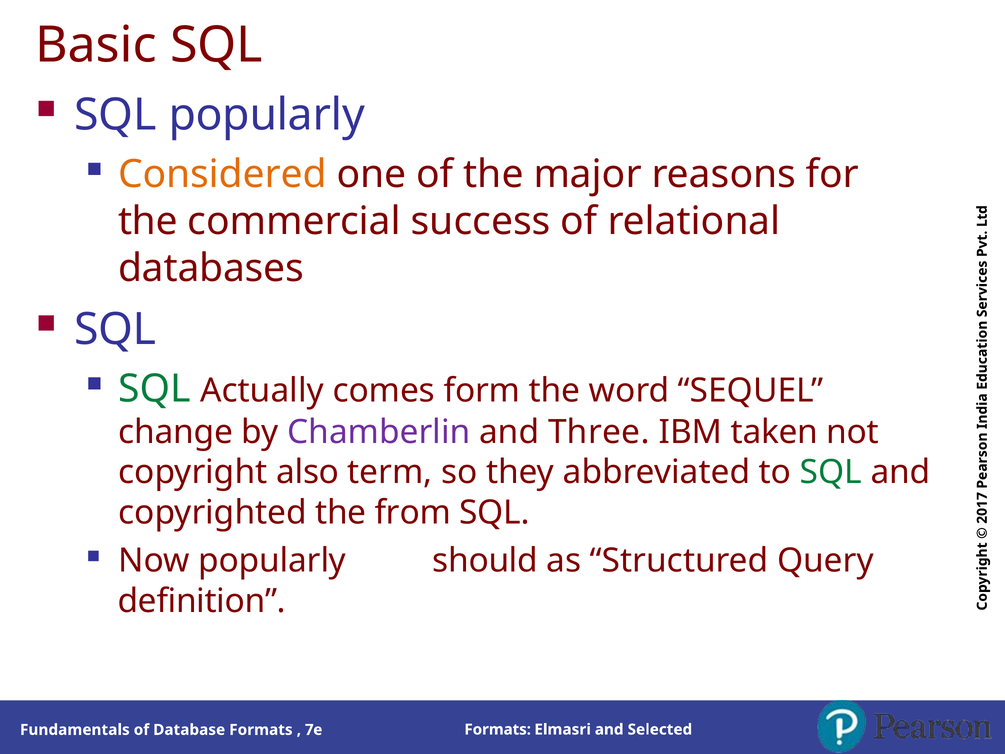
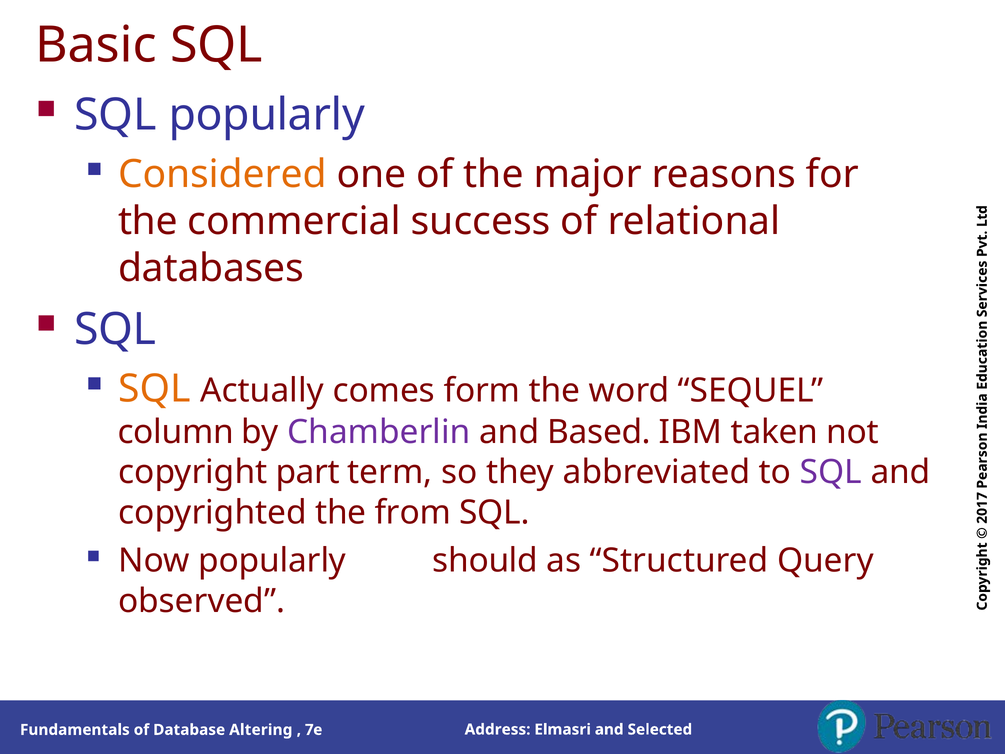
SQL colour: green -> orange (154, 389)
change: change -> column (176, 432)
Three: Three -> Based (599, 432)
also: also -> part (308, 472)
SQL colour: green -> purple (831, 472)
definition: definition -> observed (202, 601)
Database Formats: Formats -> Altering (261, 730)
7e Formats: Formats -> Address (498, 729)
